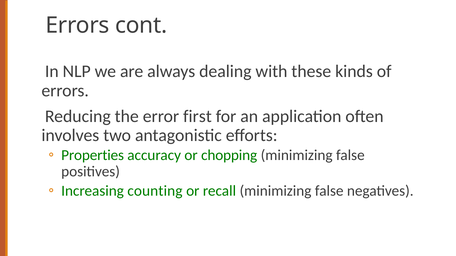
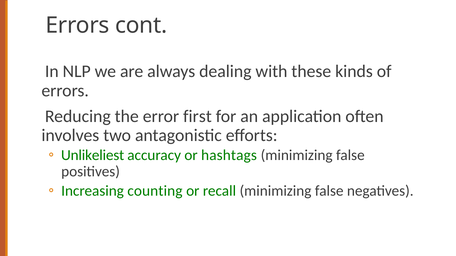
Properties: Properties -> Unlikeliest (93, 155)
chopping: chopping -> hashtags (229, 155)
